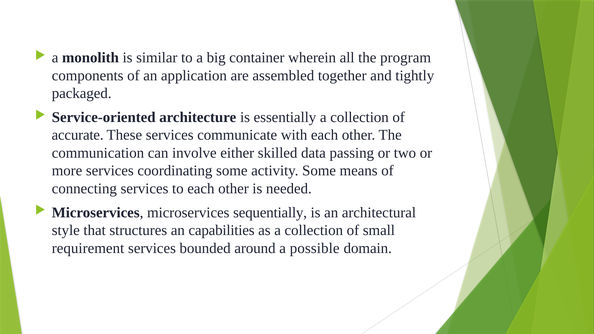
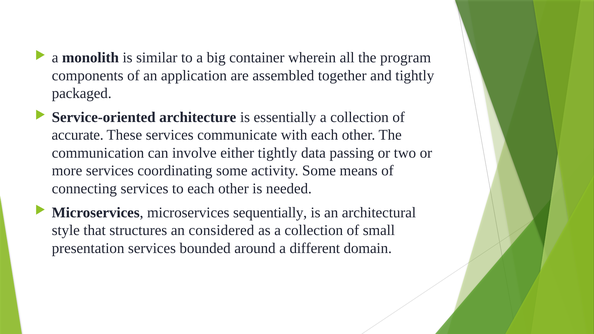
either skilled: skilled -> tightly (278, 153)
capabilities: capabilities -> considered (221, 230)
requirement: requirement -> presentation (88, 248)
possible: possible -> different (315, 248)
